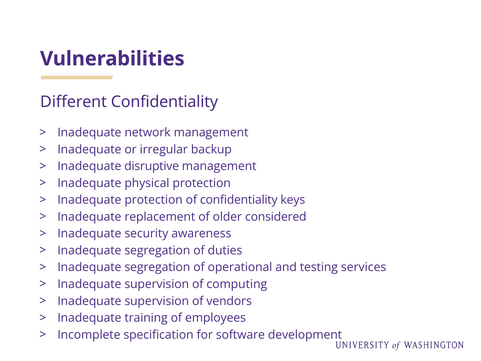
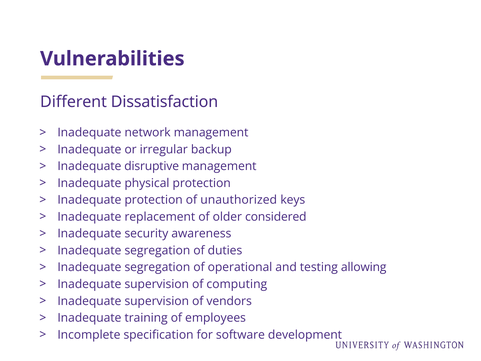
Different Confidentiality: Confidentiality -> Dissatisfaction (164, 102)
of confidentiality: confidentiality -> unauthorized (239, 200)
services: services -> allowing (364, 267)
